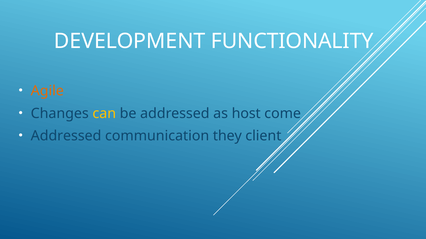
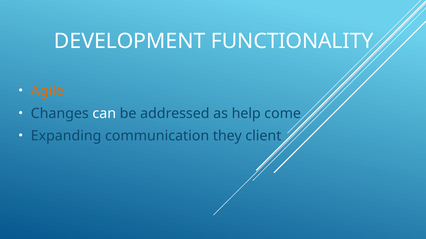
can colour: yellow -> white (104, 114)
host: host -> help (246, 114)
Addressed: Addressed -> Expanding (66, 136)
